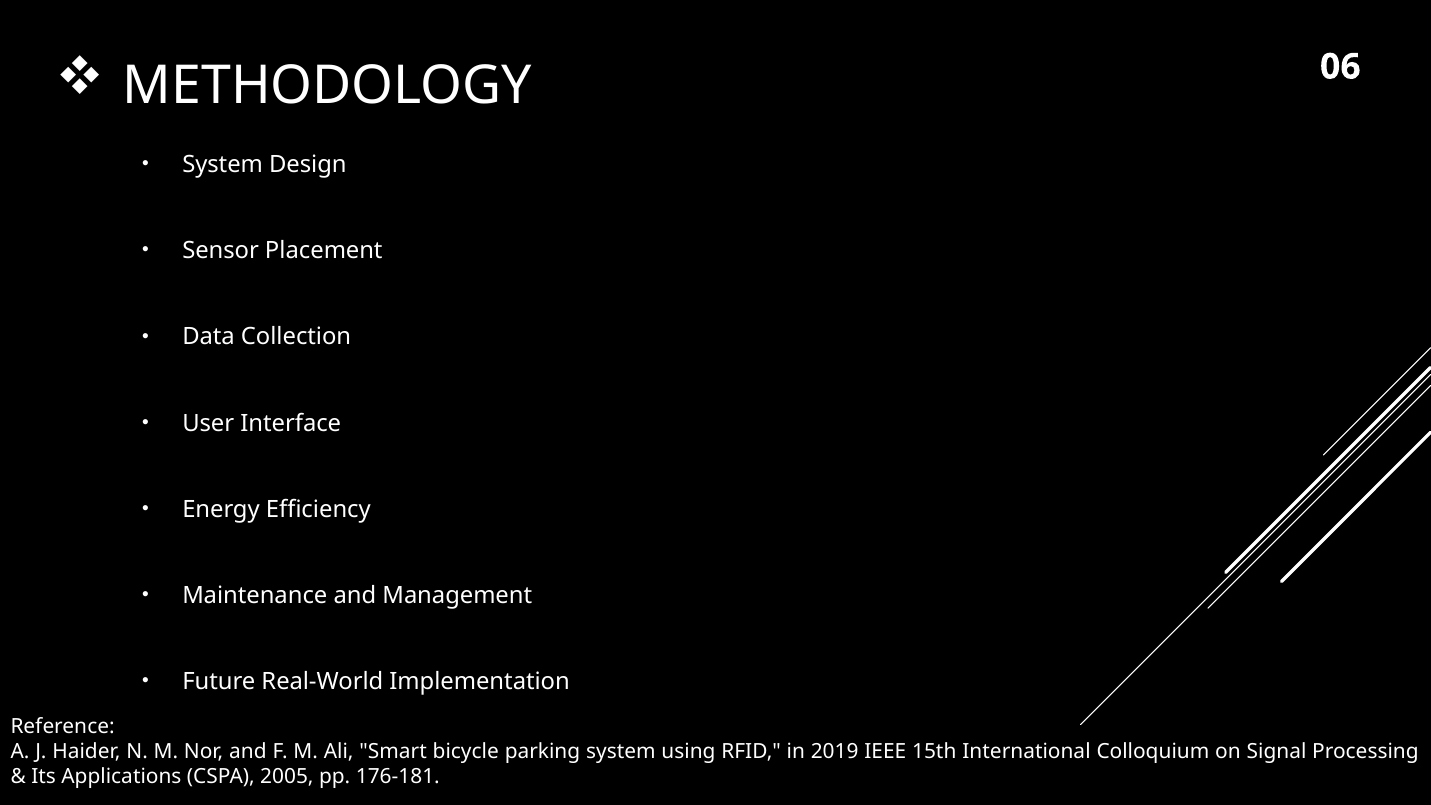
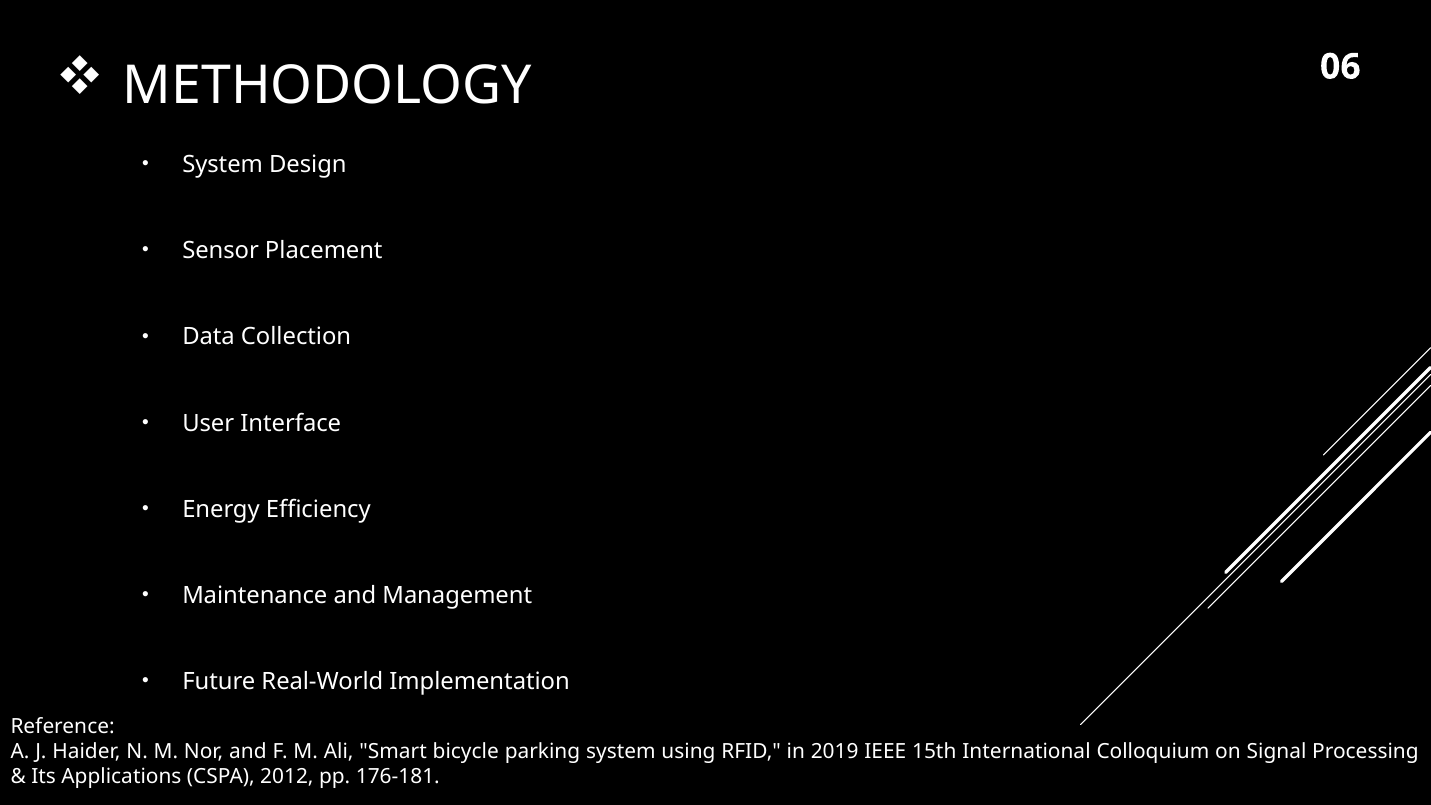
2005: 2005 -> 2012 (287, 777)
